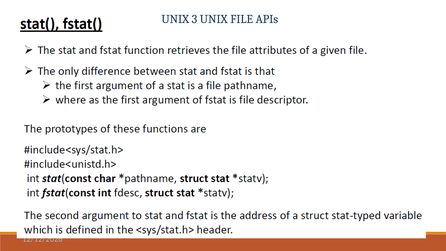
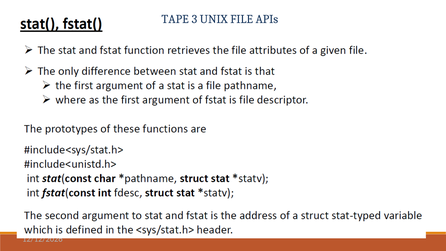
UNIX: UNIX -> TAPE (175, 19)
